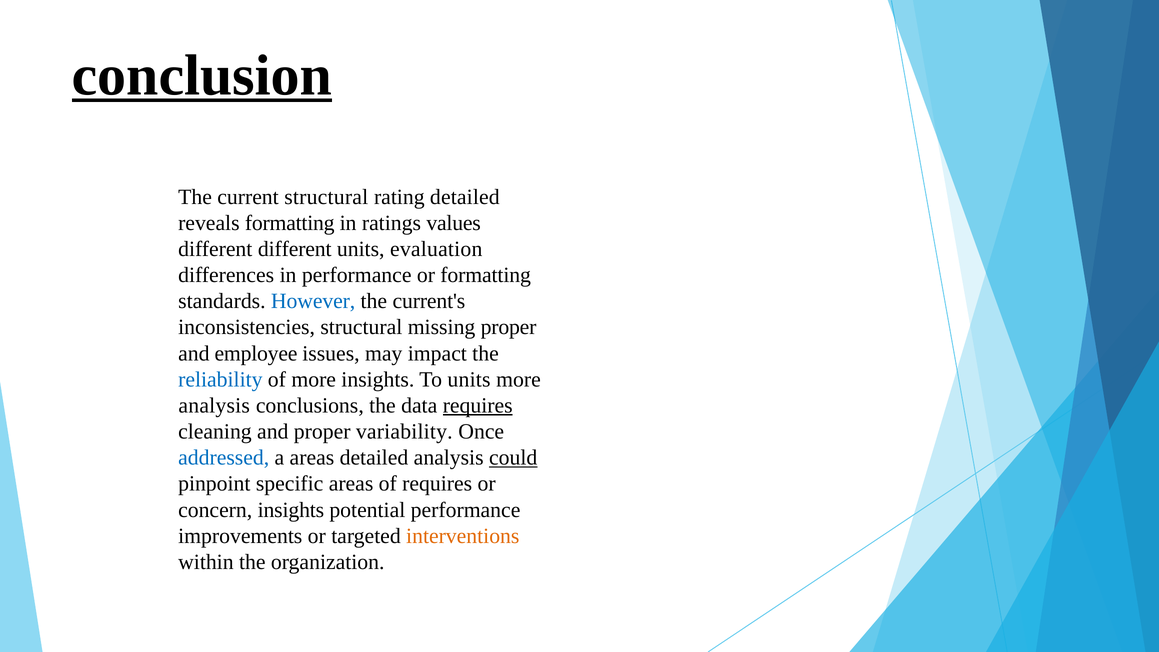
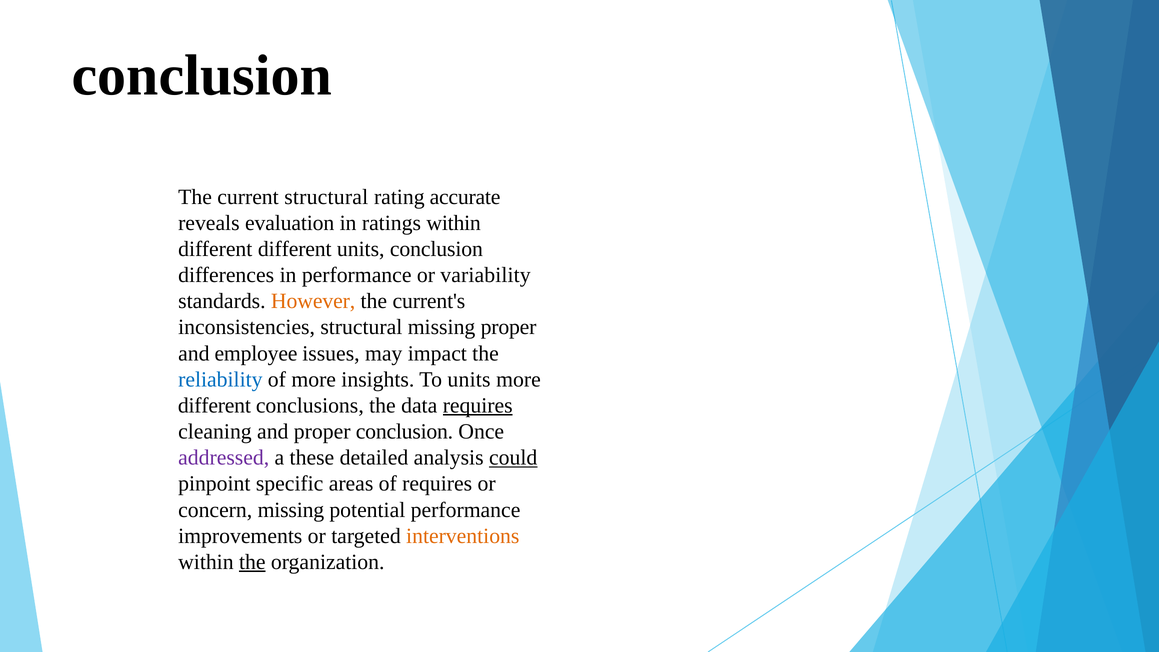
conclusion underline: present -> none (202, 75)
rating detailed: detailed -> accurate (465, 197)
reveals formatting: formatting -> evaluation (290, 223)
ratings values: values -> within (454, 223)
units evaluation: evaluation -> conclusion (436, 249)
or formatting: formatting -> variability (486, 275)
However colour: blue -> orange (313, 301)
analysis: analysis -> different (214, 405)
proper variability: variability -> conclusion (404, 432)
addressed colour: blue -> purple (224, 458)
a areas: areas -> these (312, 458)
concern insights: insights -> missing (291, 510)
the underline: none -> present (252, 562)
